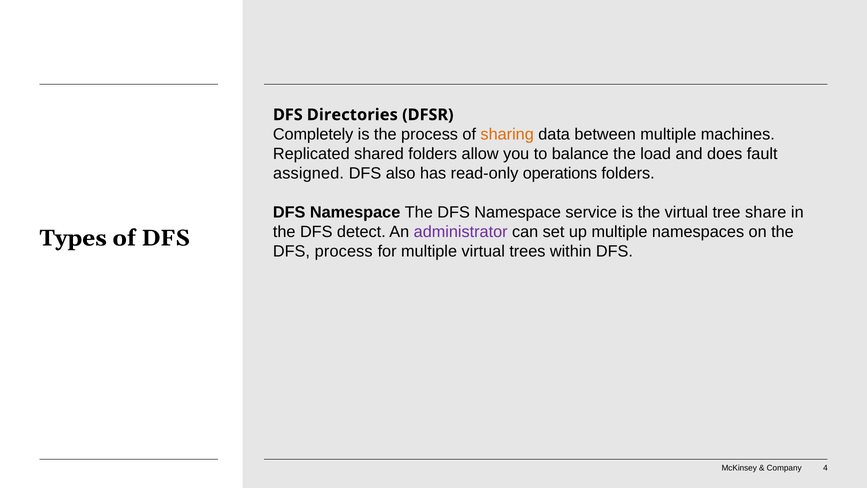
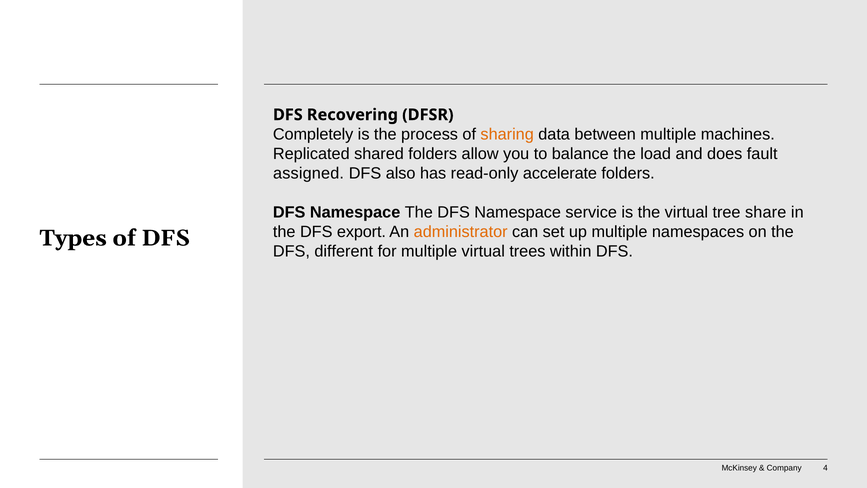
Directories: Directories -> Recovering (352, 115)
operations: operations -> accelerate (560, 173)
detect: detect -> export (361, 232)
administrator colour: purple -> orange (461, 232)
DFS process: process -> different (344, 251)
